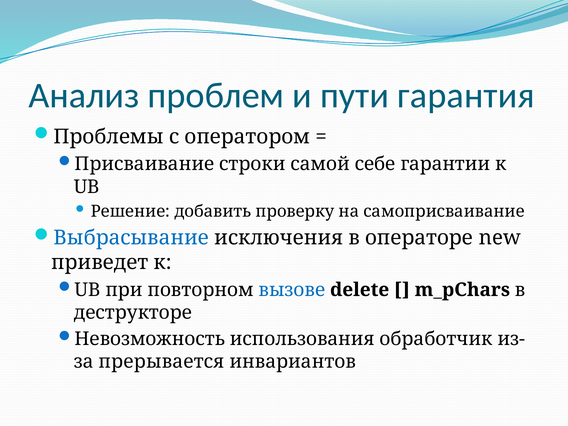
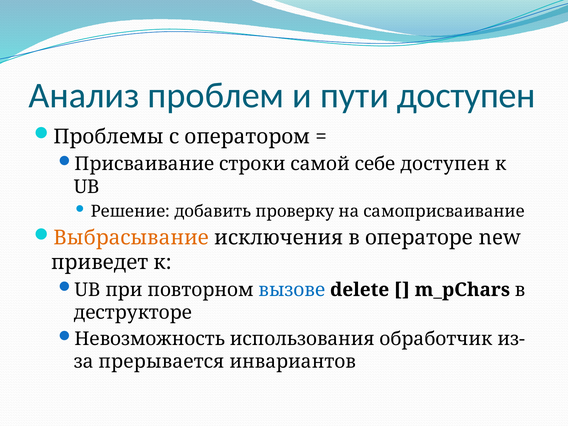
пути гарантия: гарантия -> доступен (466, 95)
себе гарантии: гарантии -> доступен (445, 164)
Выбрасывание colour: blue -> orange (131, 238)
